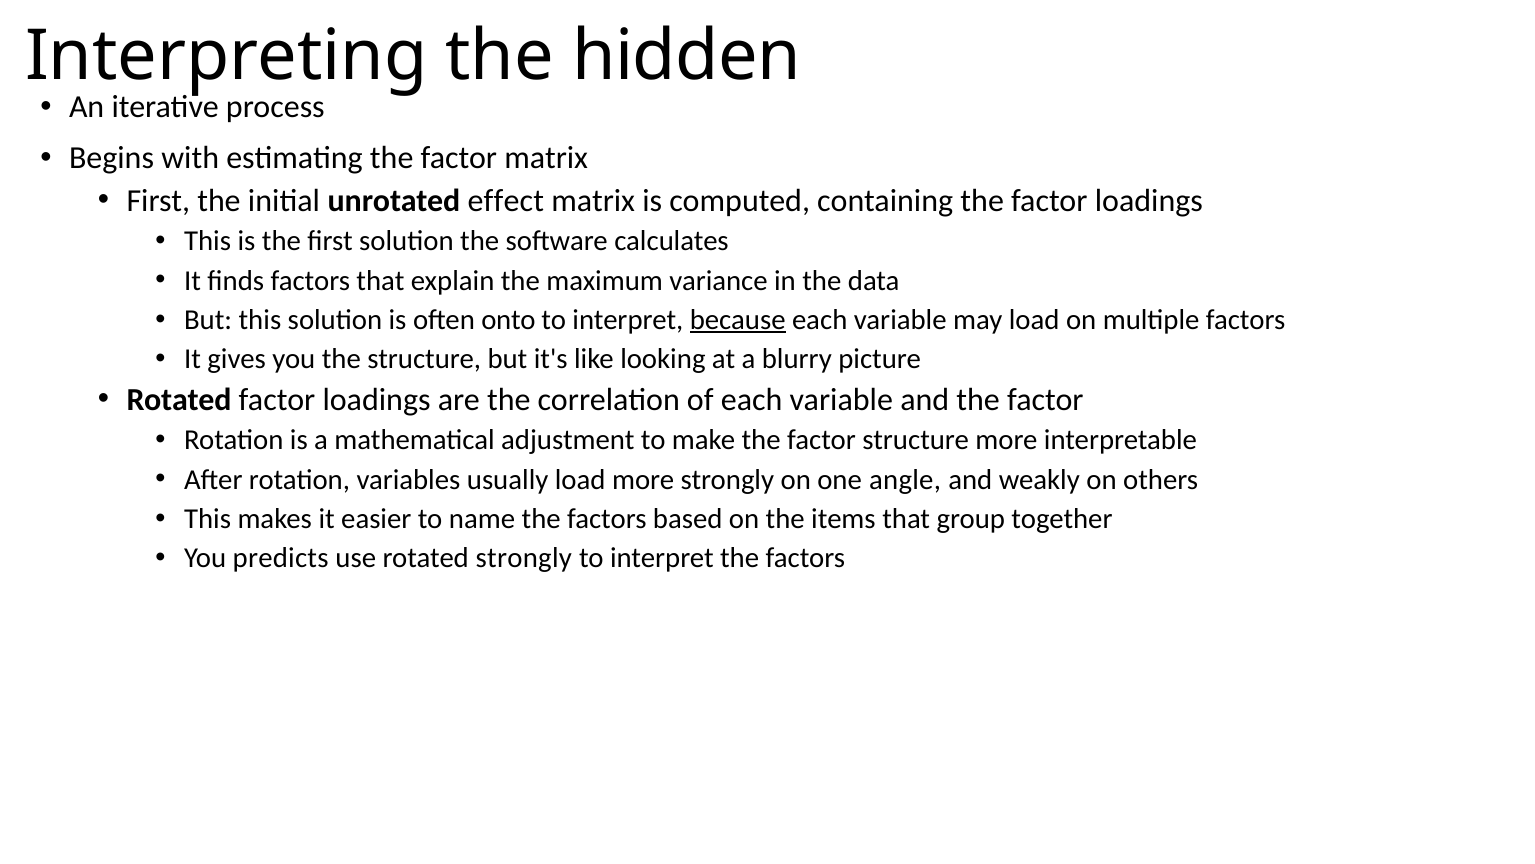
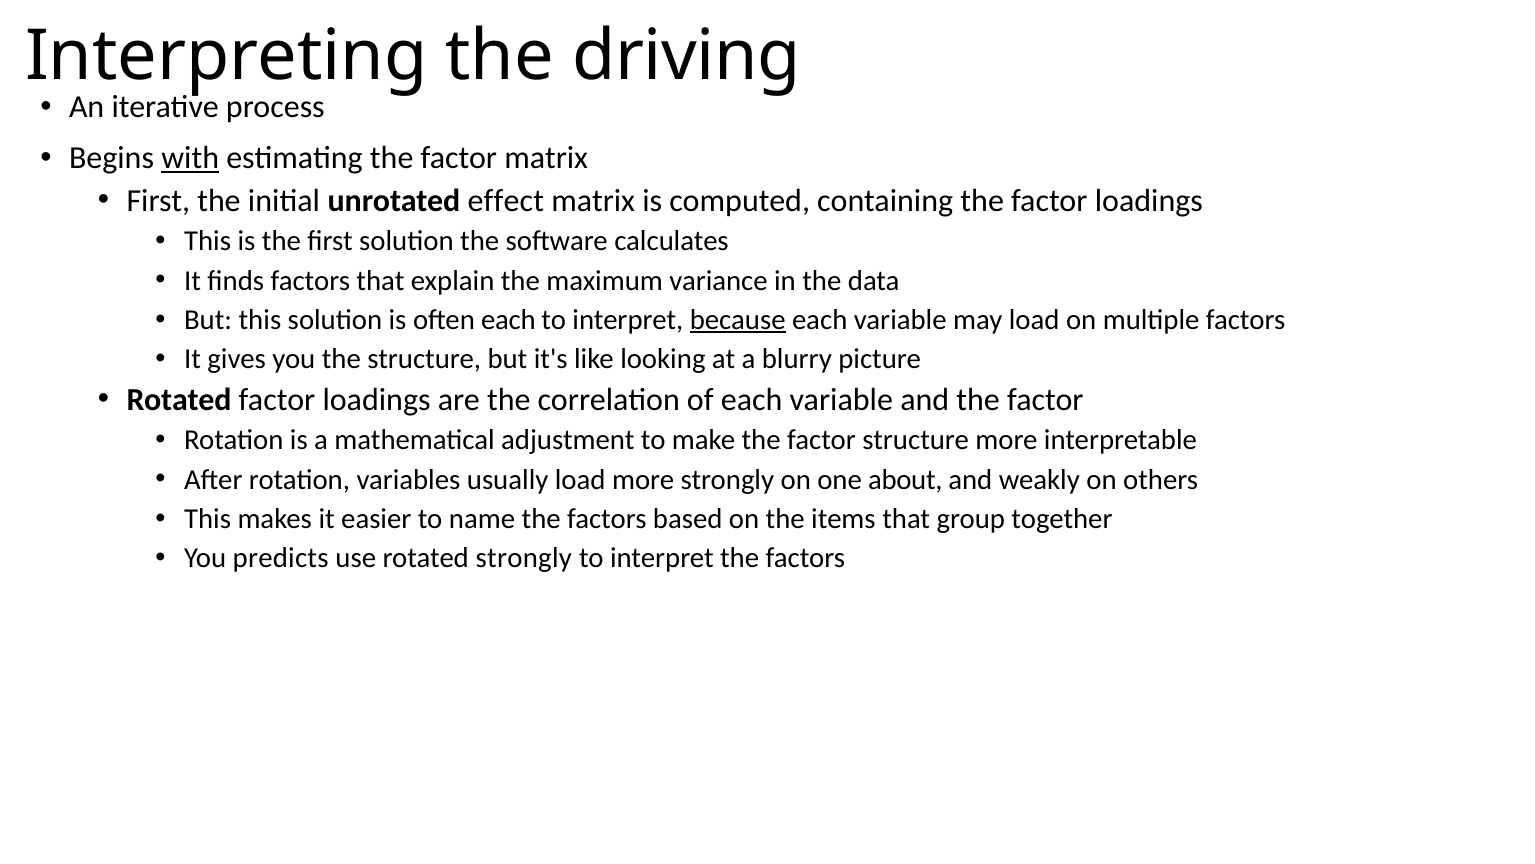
hidden: hidden -> driving (687, 56)
with underline: none -> present (190, 158)
often onto: onto -> each (508, 319)
angle: angle -> about (905, 479)
